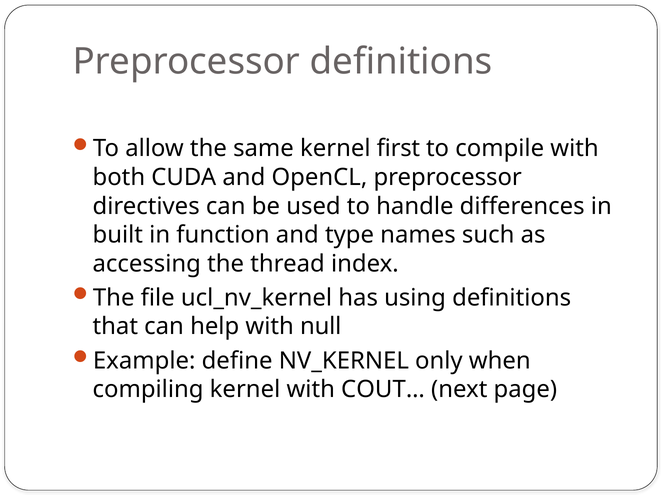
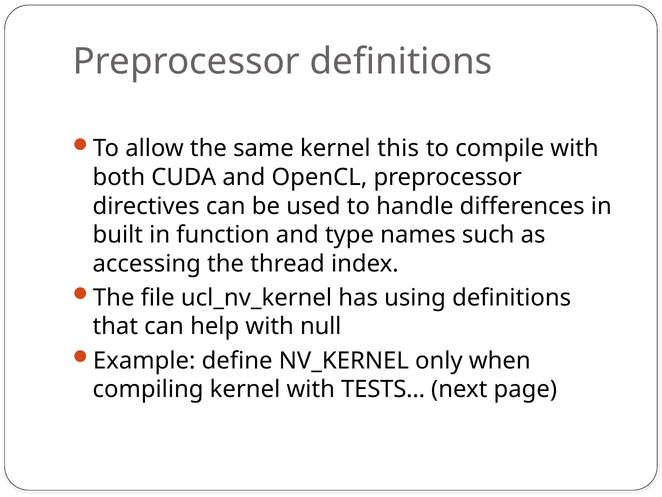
first: first -> this (398, 148)
COUT…: COUT… -> TESTS… (383, 389)
